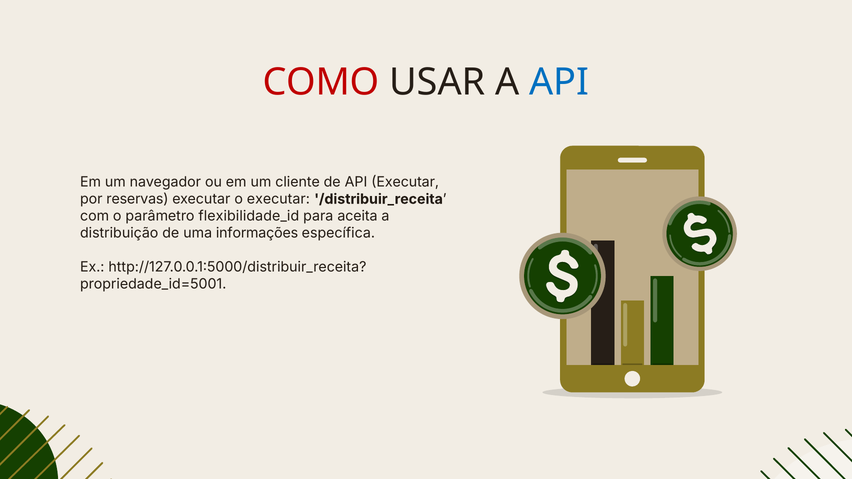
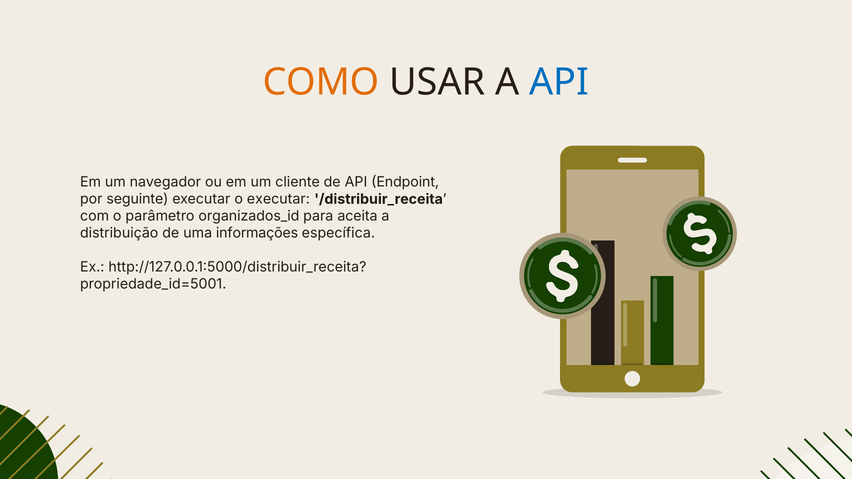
COMO colour: red -> orange (321, 82)
API Executar: Executar -> Endpoint (405, 182)
reservas: reservas -> seguinte (137, 199)
flexibilidade_id: flexibilidade_id -> organizados_id (249, 216)
